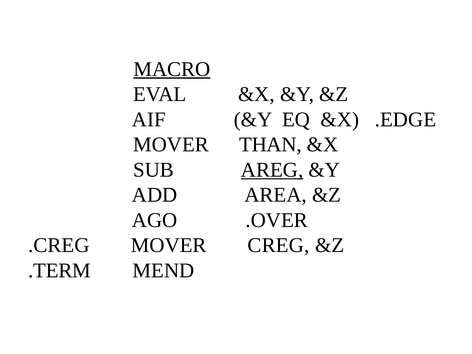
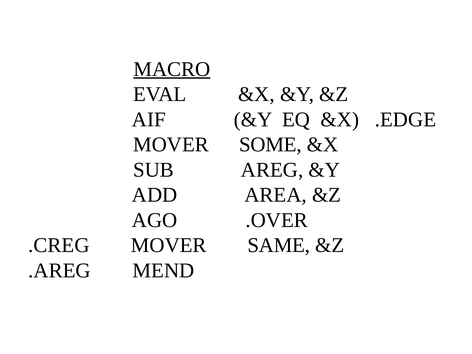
THAN: THAN -> SOME (270, 145)
AREG underline: present -> none (272, 170)
CREG: CREG -> SAME (279, 245)
.TERM: .TERM -> .AREG (59, 271)
